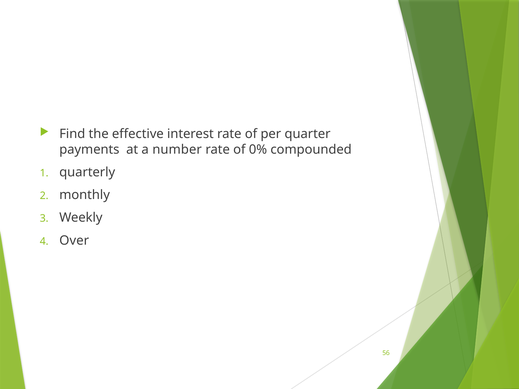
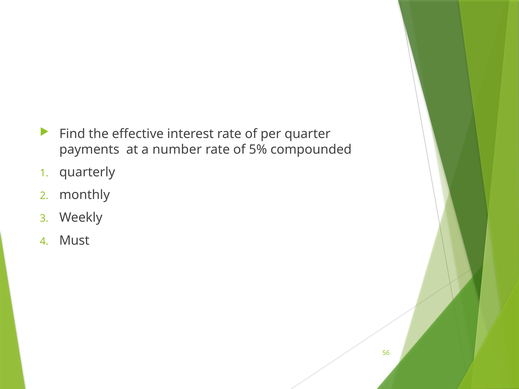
0%: 0% -> 5% (258, 149)
Over: Over -> Must (74, 241)
